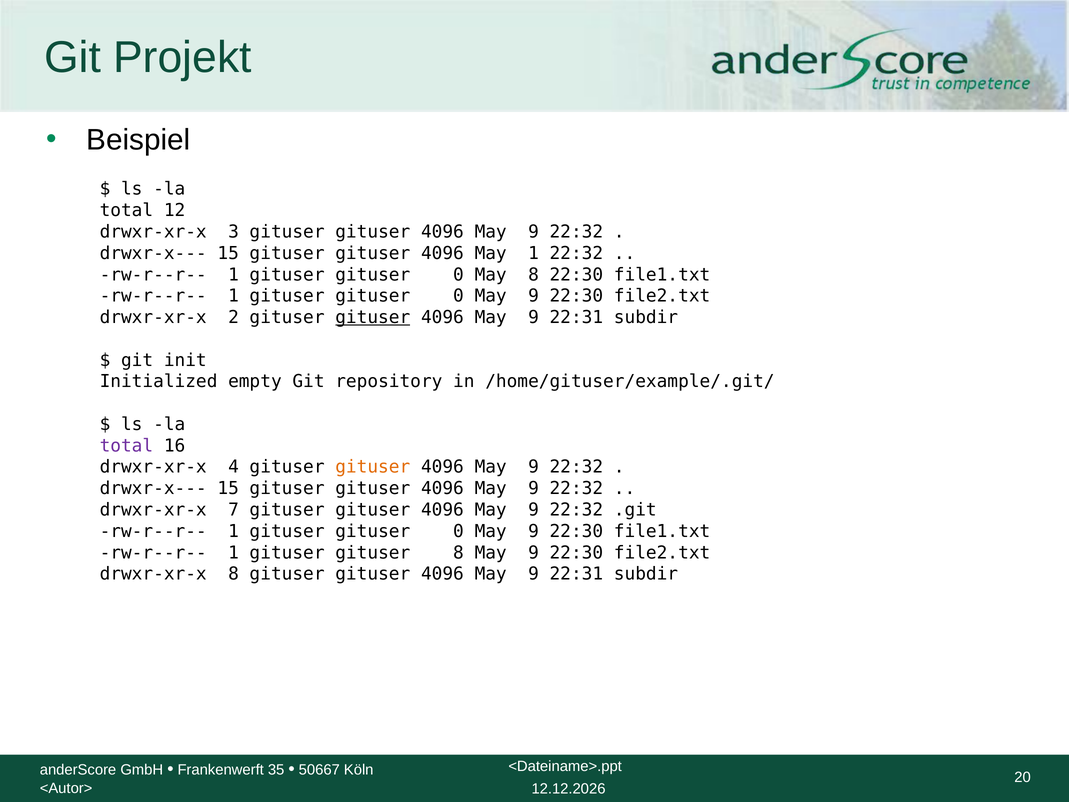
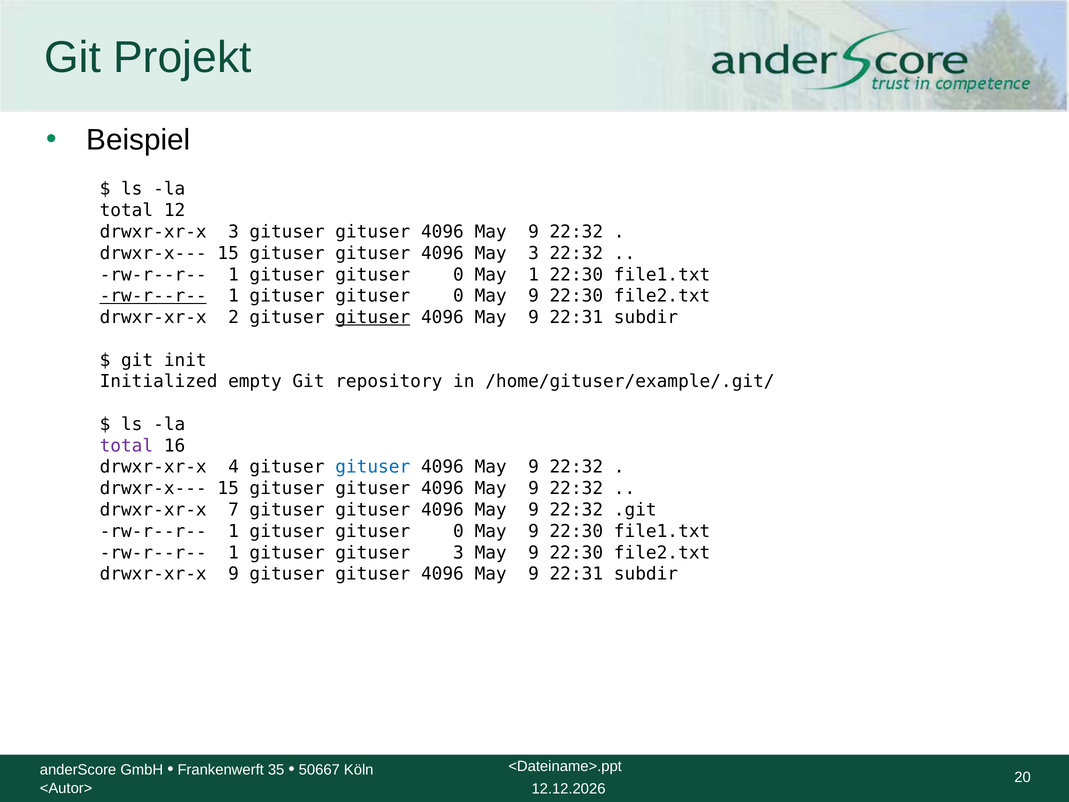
May 1: 1 -> 3 (534, 253)
May 8: 8 -> 1 (534, 275)
rw-r--r-- underline: none -> present (153, 296)
gituser colour: orange -> blue (373, 467)
gituser 8: 8 -> 3 (458, 552)
drwxr-xr-x 8: 8 -> 9 (233, 574)
